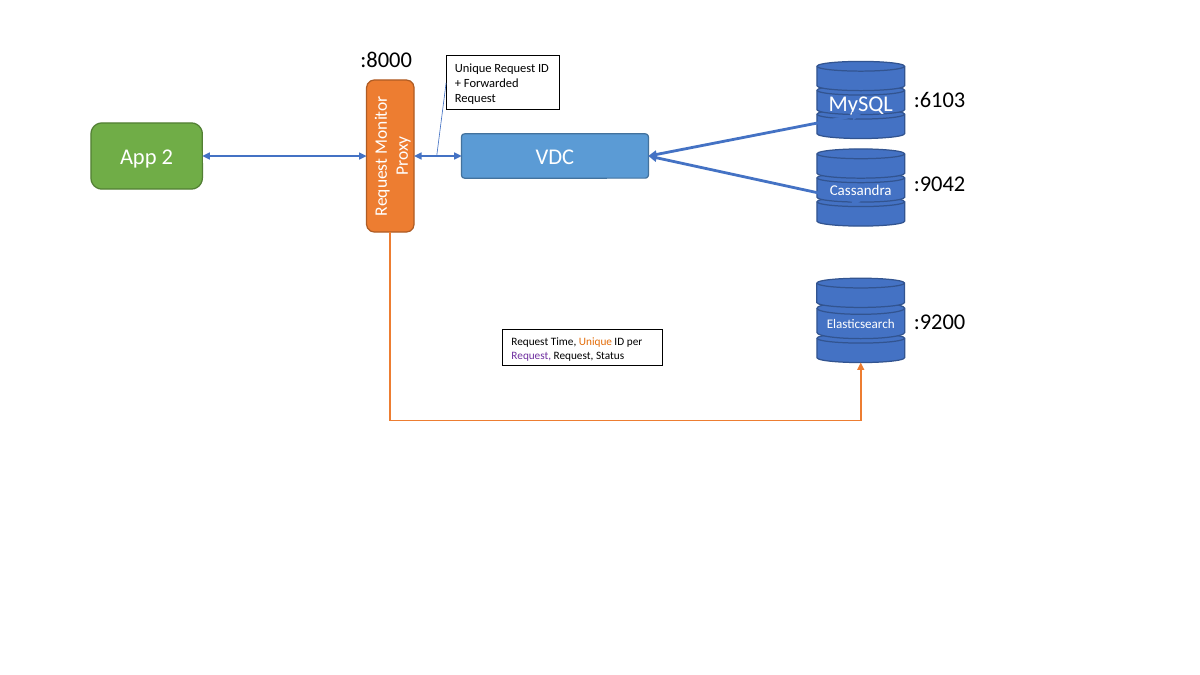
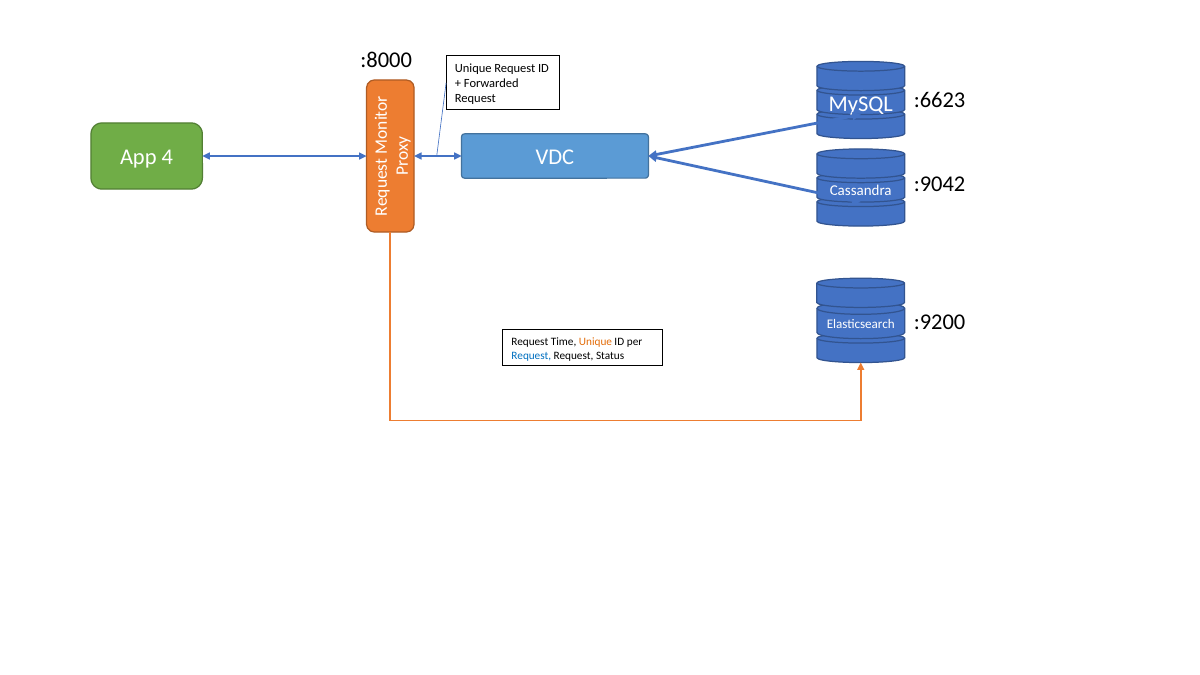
:6103: :6103 -> :6623 (940, 100)
2: 2 -> 4 (167, 158)
Request colour: purple -> blue (531, 355)
